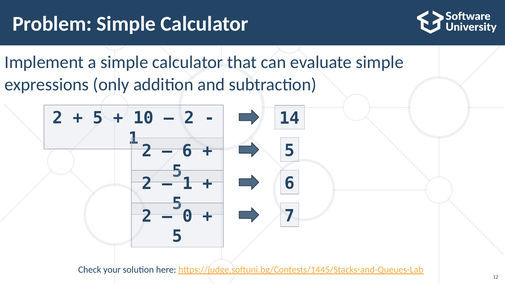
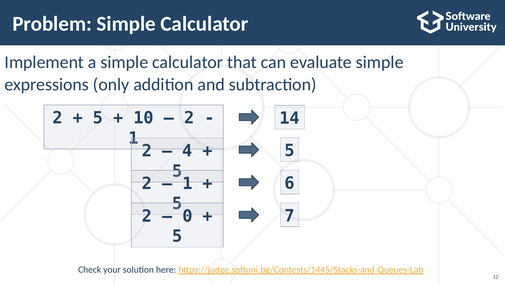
6: 6 -> 4 (187, 151)
